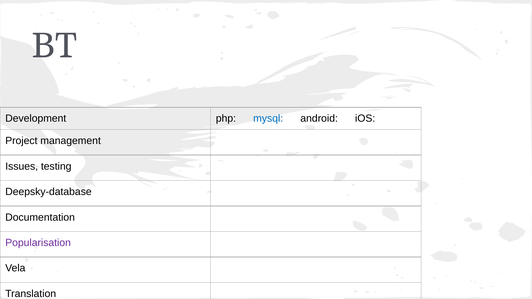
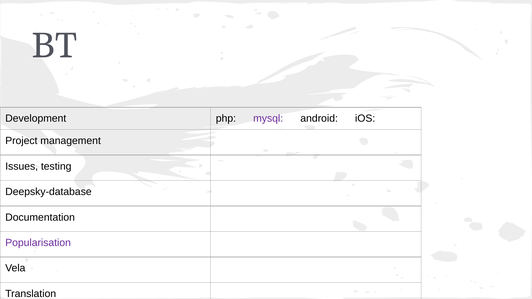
mysql colour: blue -> purple (268, 119)
